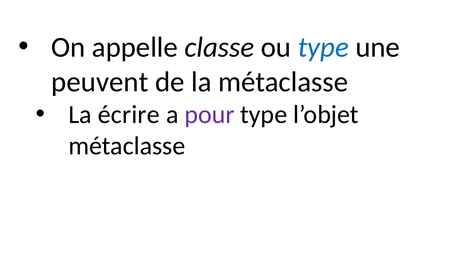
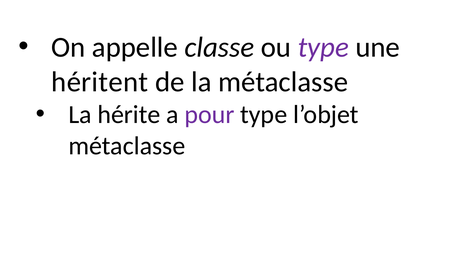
type colour: blue -> purple (323, 47)
peuvent: peuvent -> héritent (100, 82)
écrire: écrire -> hérite (129, 115)
